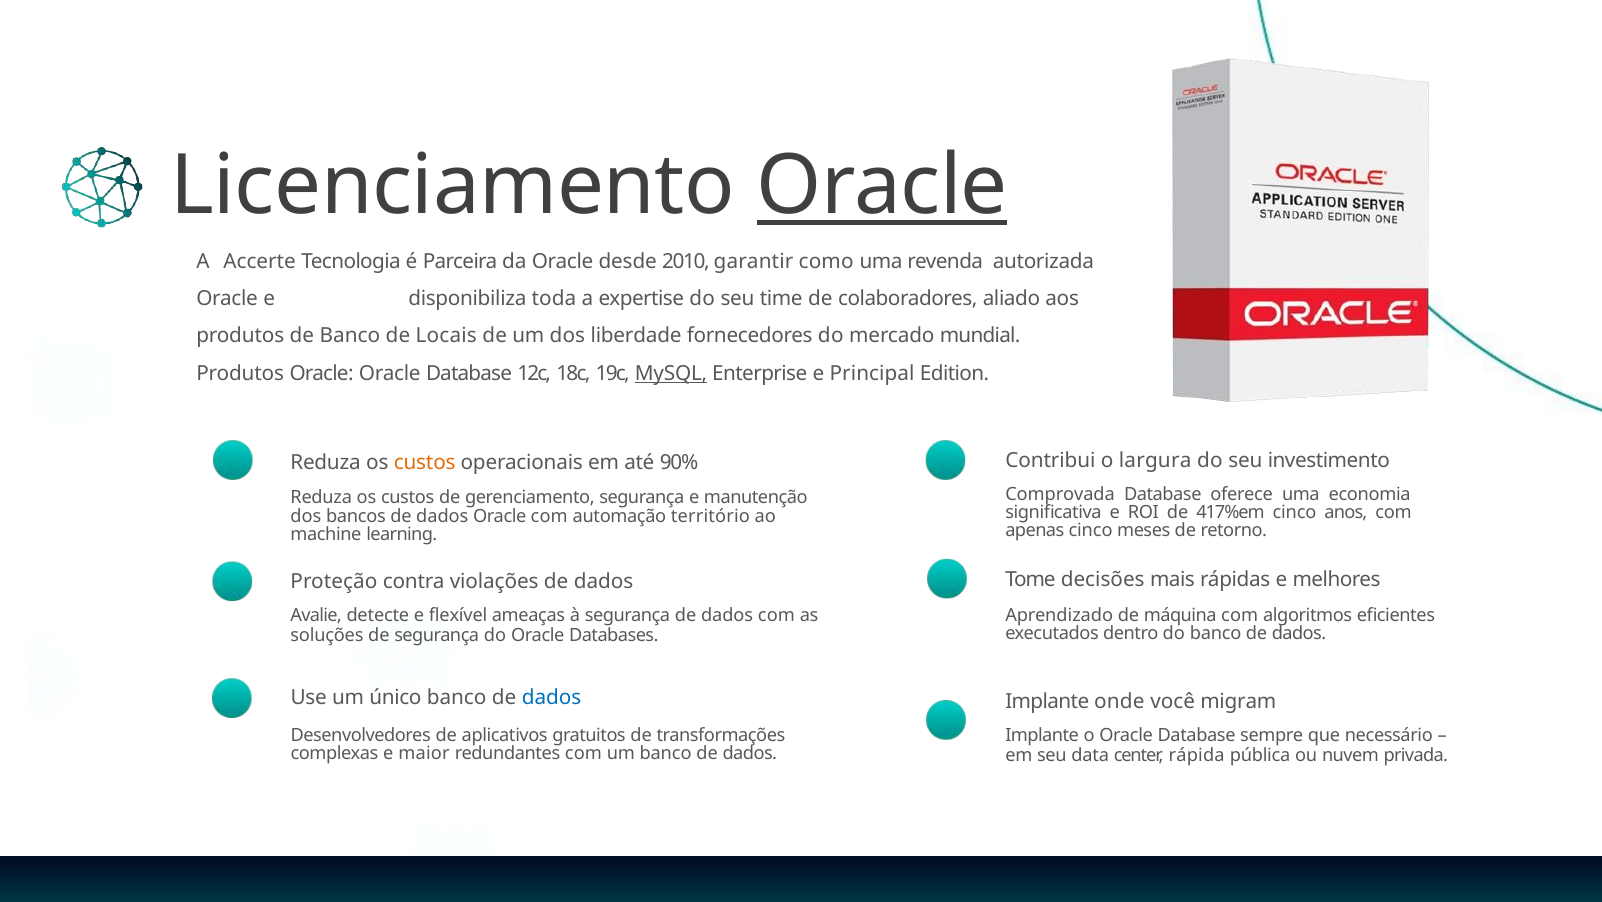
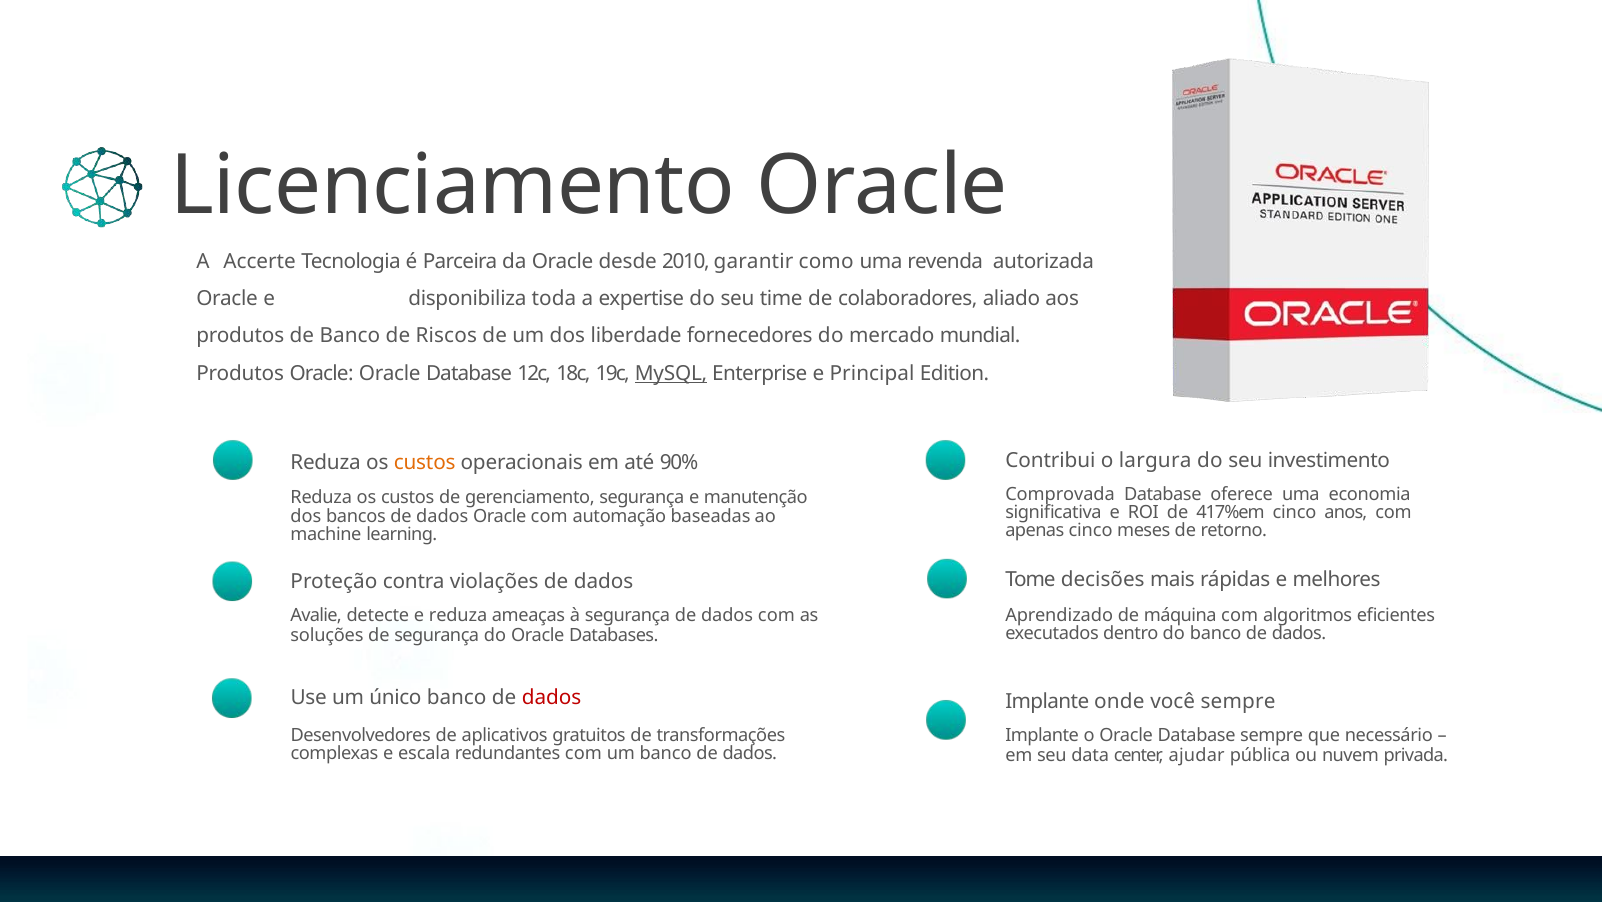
Oracle underline: present -> none (882, 186)
Locais: Locais -> Riscos (446, 336)
território: território -> baseadas (711, 516)
e flexível: flexível -> reduza (458, 615)
dados colour: blue -> red (552, 698)
você migram: migram -> sempre (1238, 702)
maior: maior -> escala (424, 754)
rápida: rápida -> ajudar (1197, 756)
